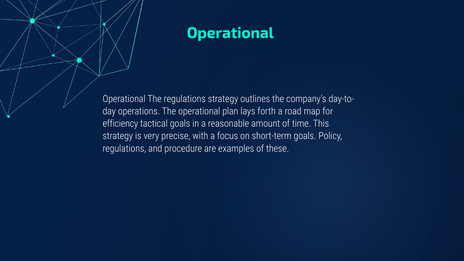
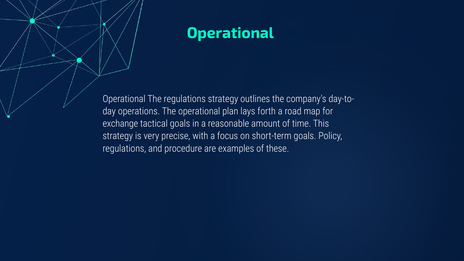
efficiency: efficiency -> exchange (120, 124)
